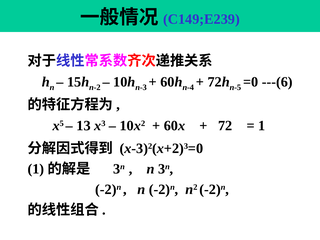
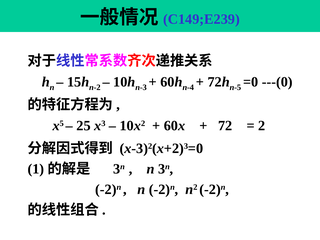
---(6: ---(6 -> ---(0 (277, 82)
13: 13 -> 25 (84, 126)
1: 1 -> 2 (262, 126)
